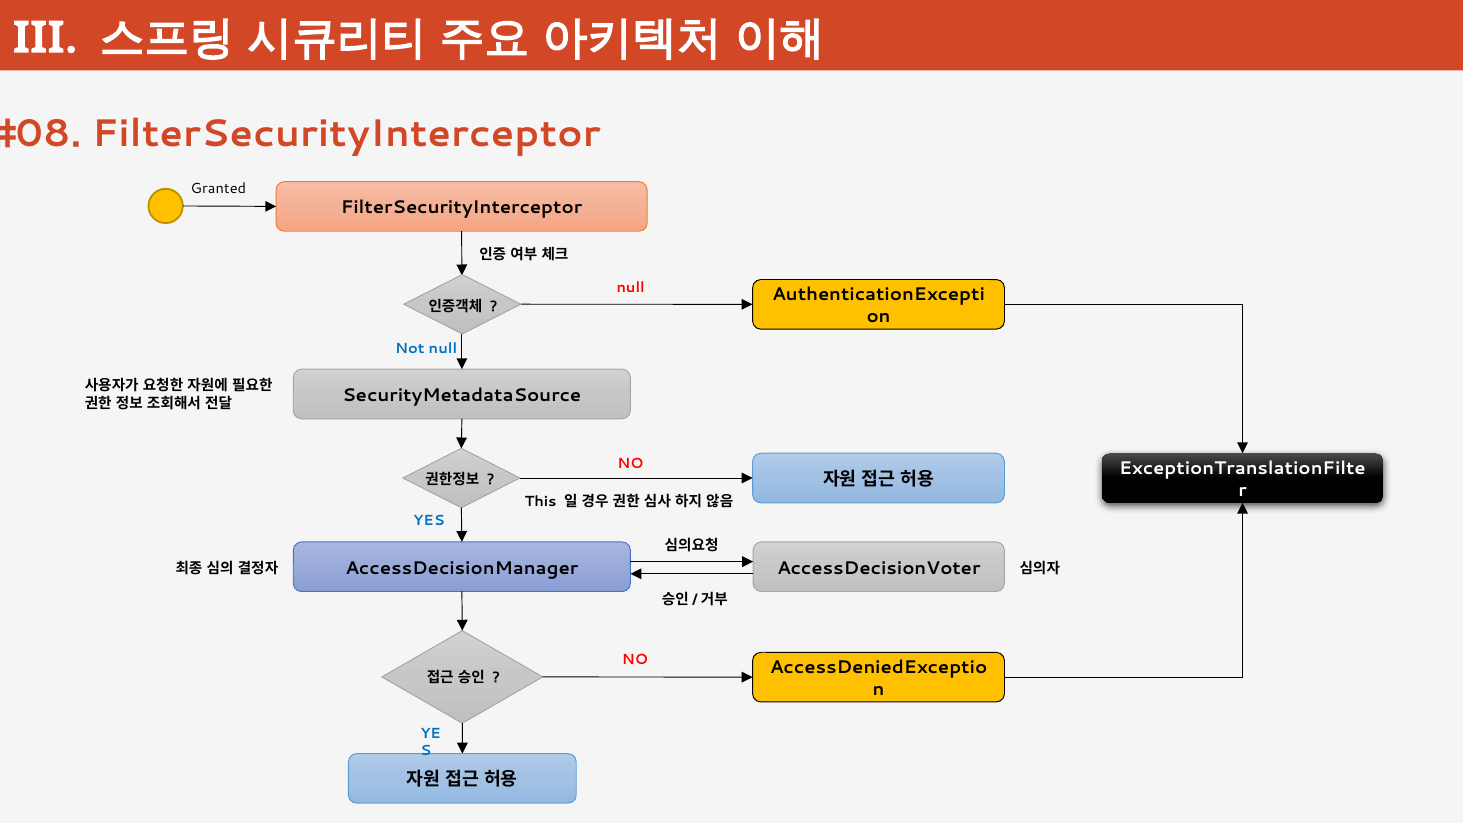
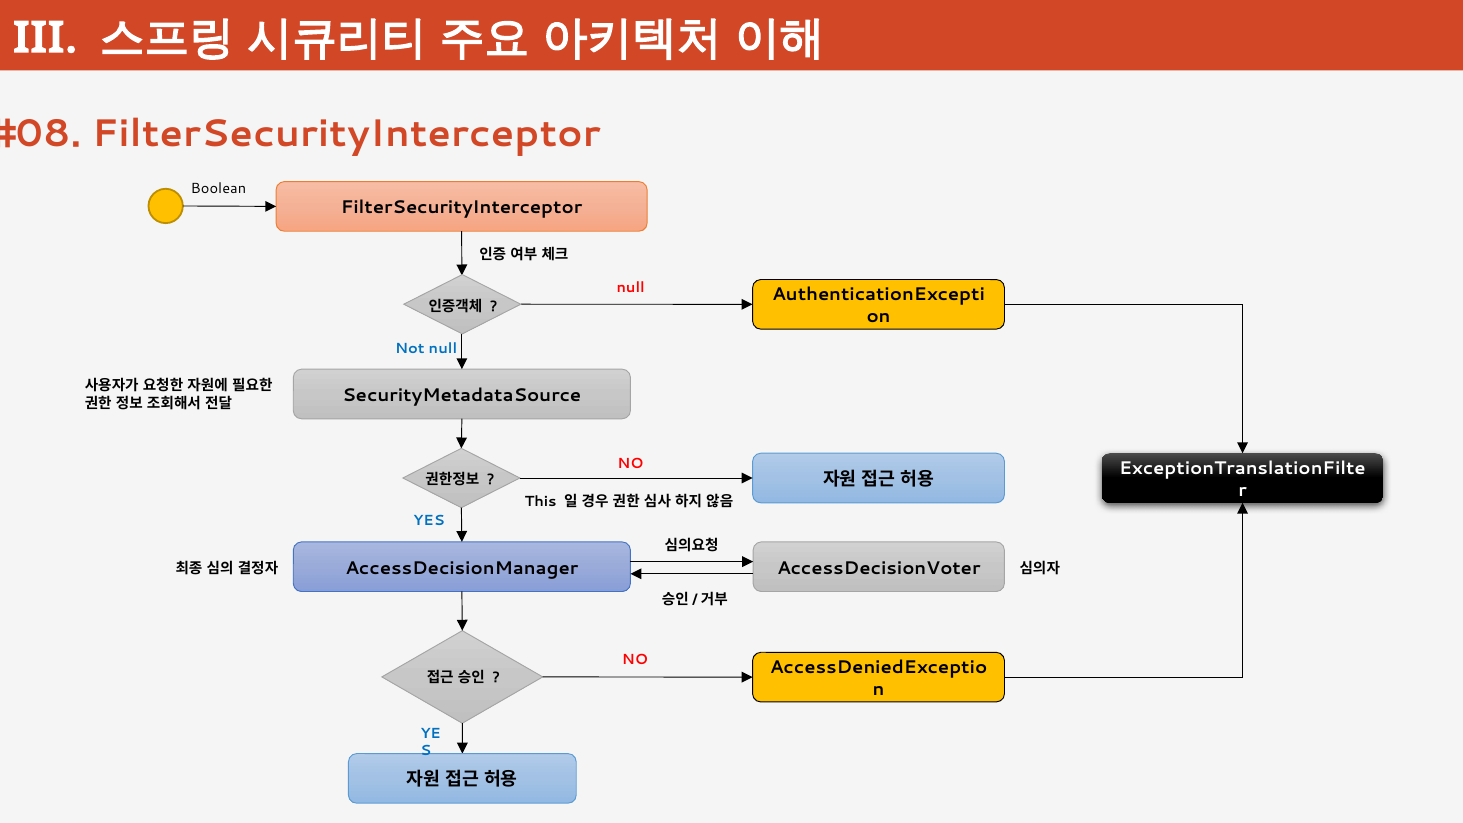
Granted: Granted -> Boolean (218, 189)
